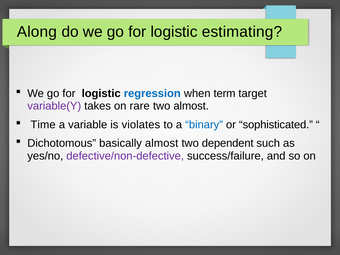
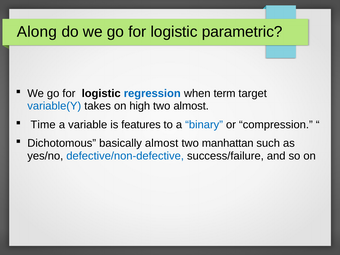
estimating: estimating -> parametric (242, 32)
variable(Y colour: purple -> blue (54, 106)
rare: rare -> high (140, 106)
violates: violates -> features (141, 125)
sophisticated: sophisticated -> compression (276, 125)
dependent: dependent -> manhattan (228, 143)
defective/non-defective colour: purple -> blue (125, 156)
